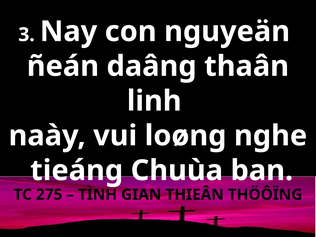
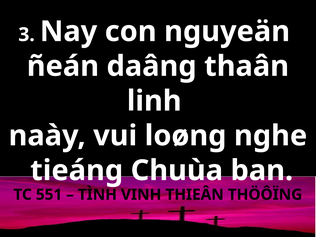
275: 275 -> 551 (49, 195)
GIAN: GIAN -> VINH (141, 195)
